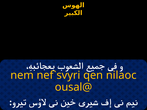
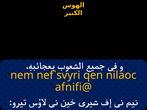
ousal@: ousal@ -> afnifi@ (73, 87)
